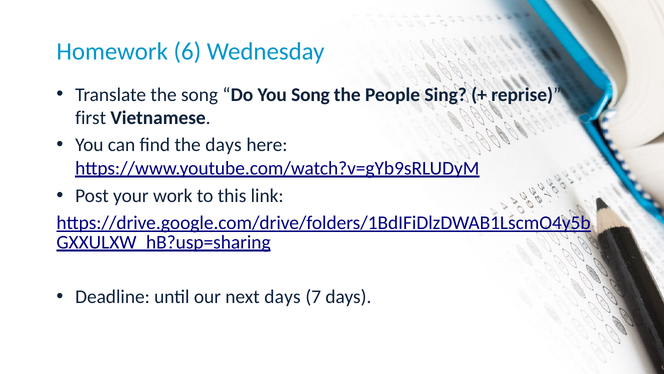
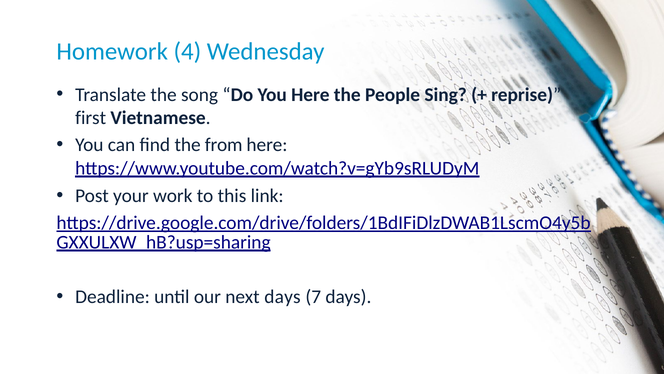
6: 6 -> 4 (187, 52)
You Song: Song -> Here (310, 95)
the days: days -> from (224, 145)
